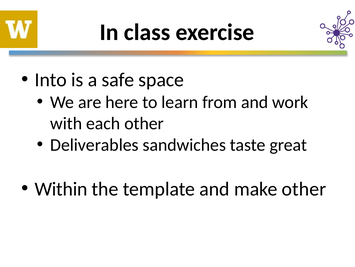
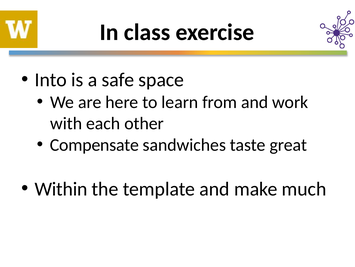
Deliverables: Deliverables -> Compensate (94, 145)
make other: other -> much (304, 188)
